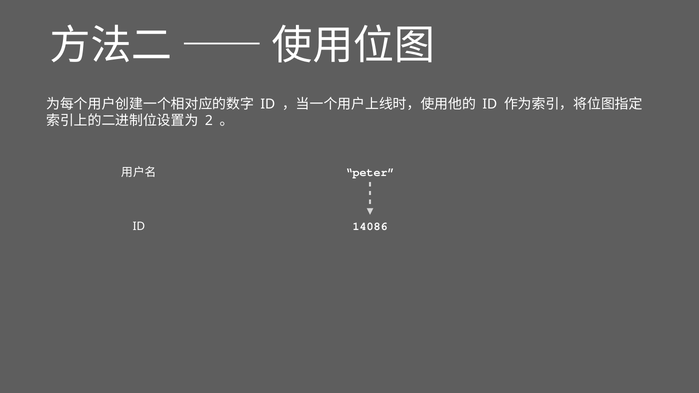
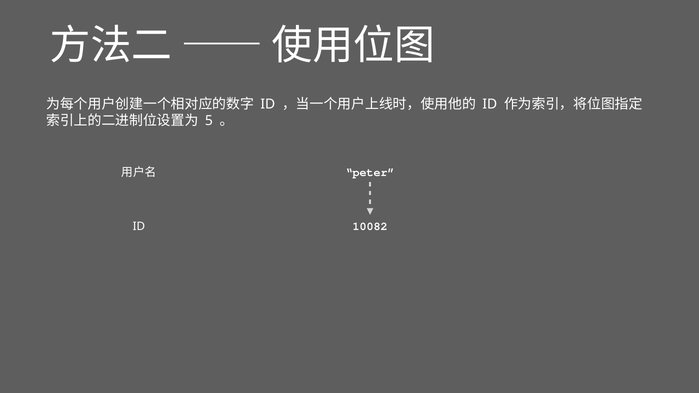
2: 2 -> 5 (209, 121)
14086: 14086 -> 10082 (370, 226)
